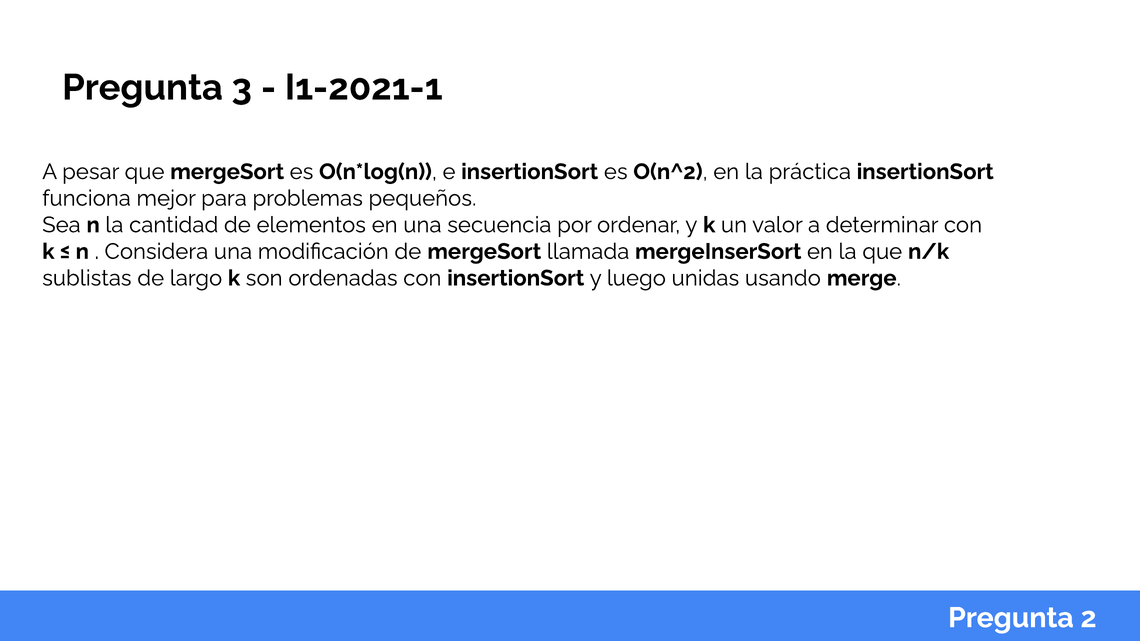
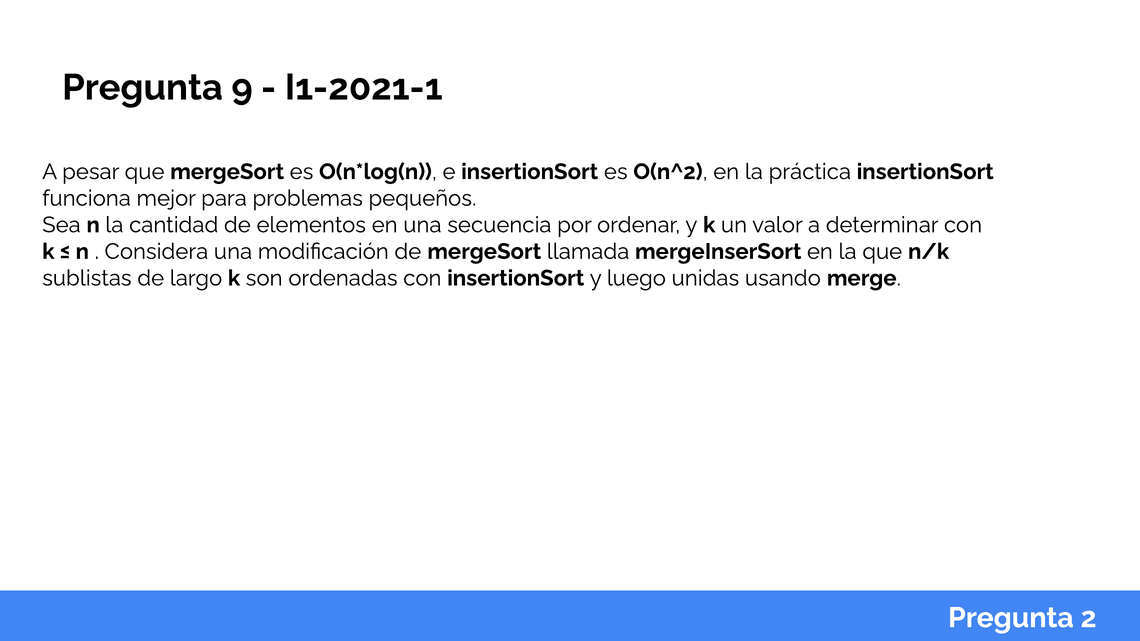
3: 3 -> 9 (242, 88)
